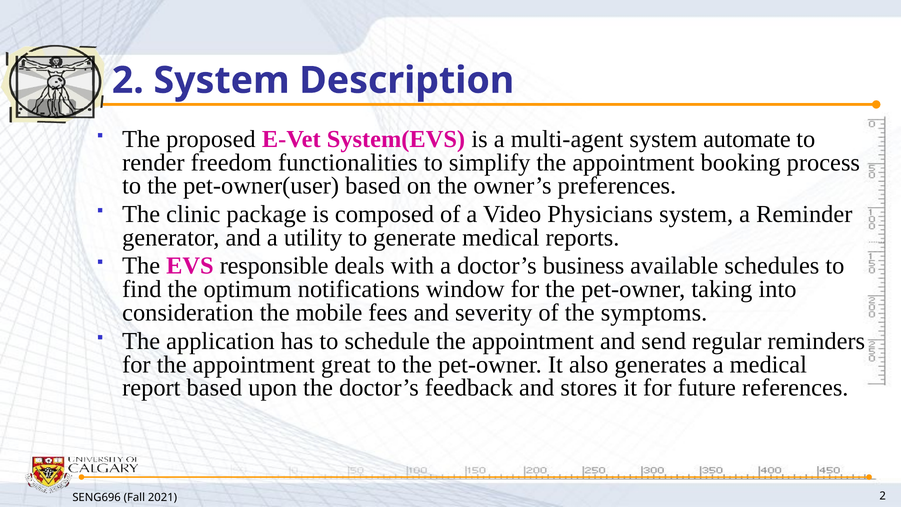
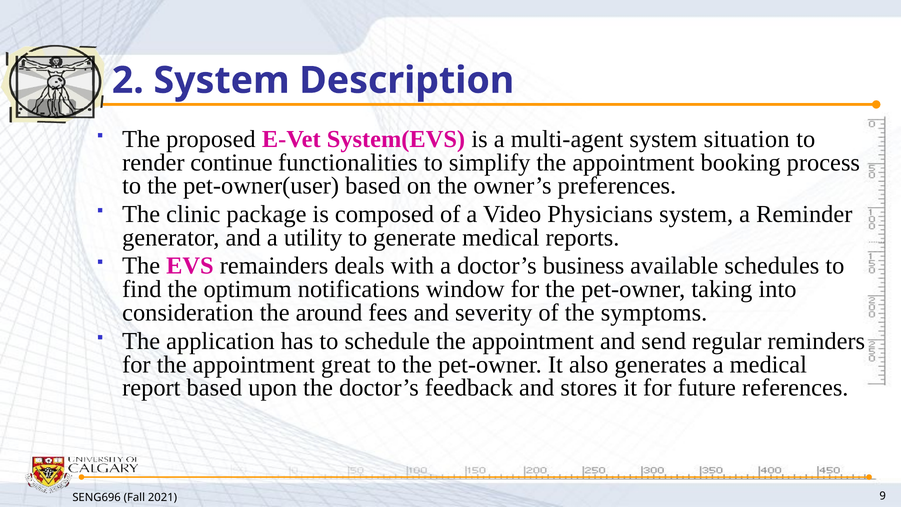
automate: automate -> situation (747, 139)
freedom: freedom -> continue (231, 162)
responsible: responsible -> remainders (274, 266)
mobile: mobile -> around (329, 313)
2021 2: 2 -> 9 (883, 496)
